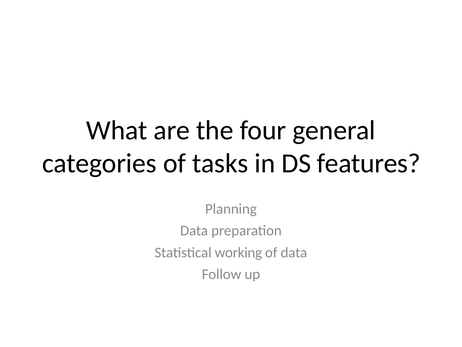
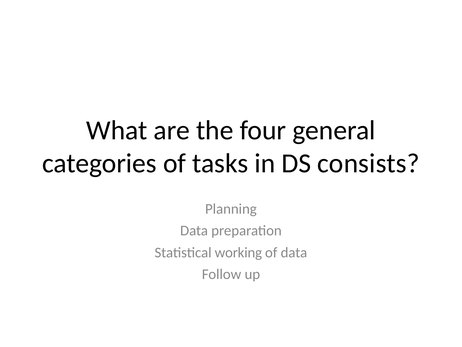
features: features -> consists (368, 163)
